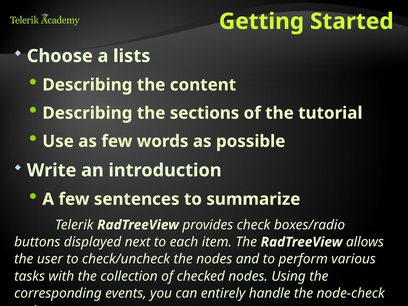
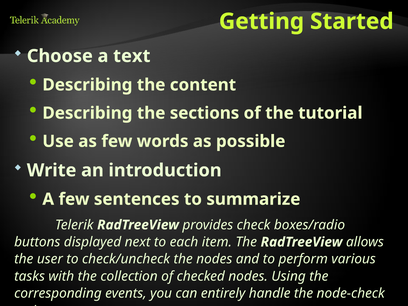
lists: lists -> text (132, 56)
